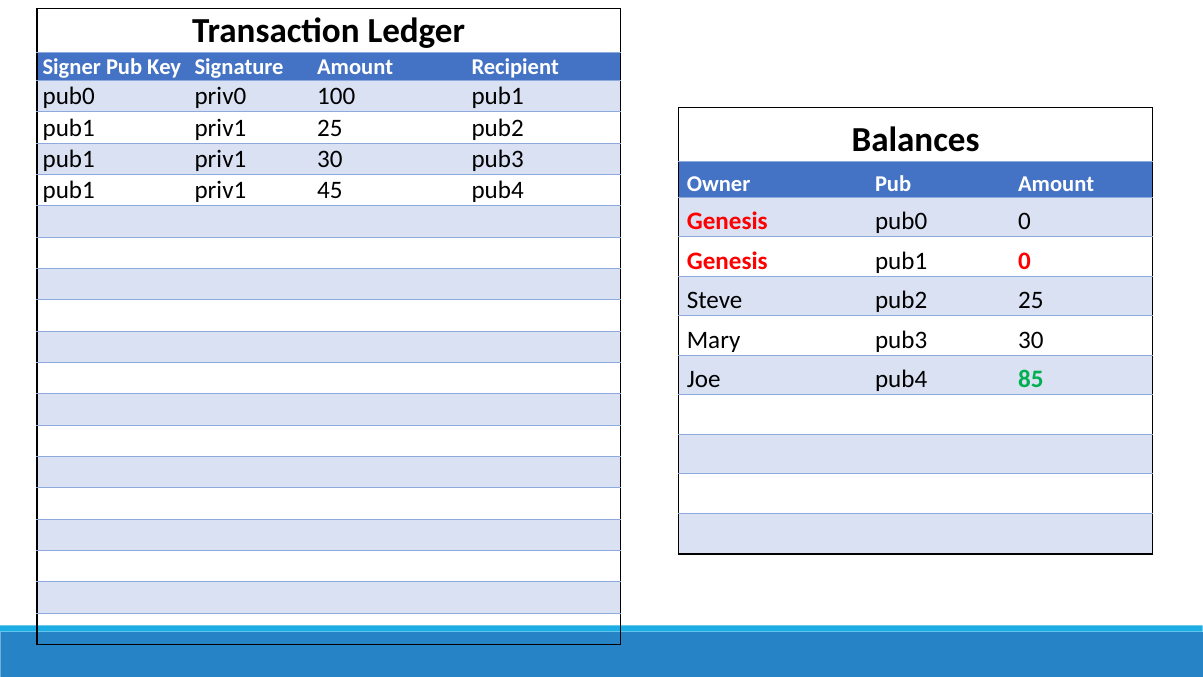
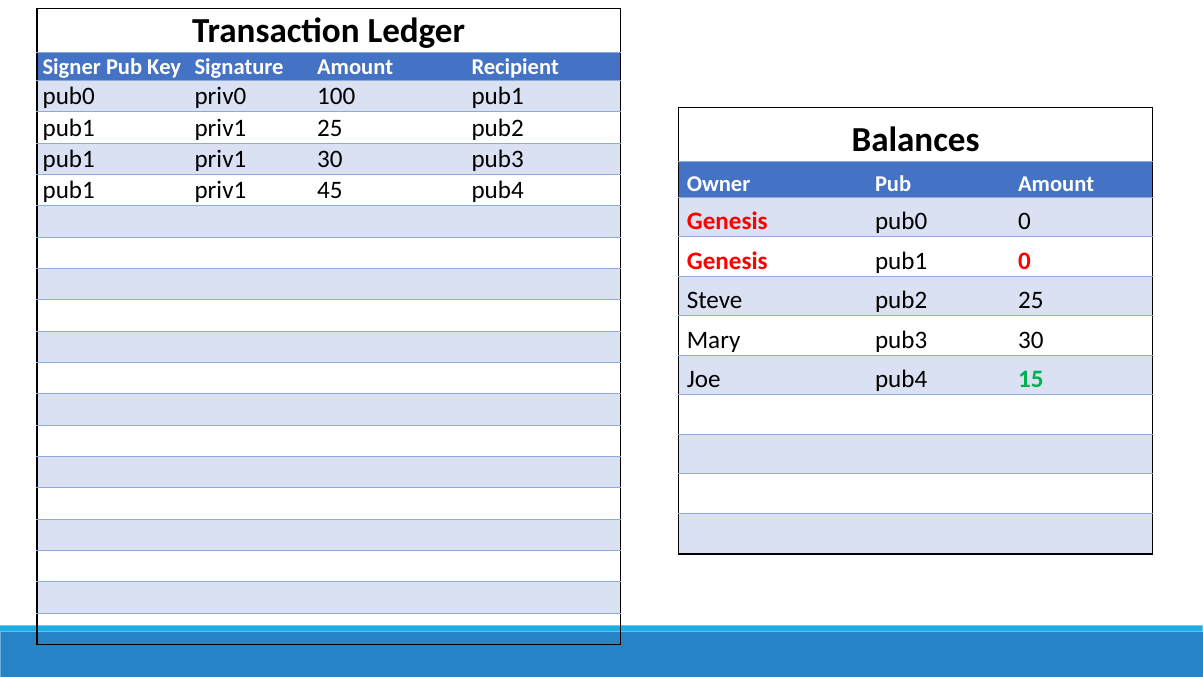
85: 85 -> 15 (1031, 379)
